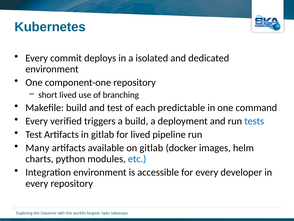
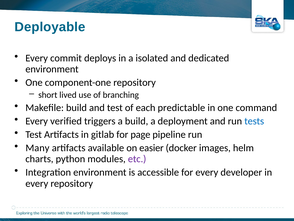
Kubernetes: Kubernetes -> Deployable (50, 27)
for lived: lived -> page (140, 134)
on gitlab: gitlab -> easier (151, 148)
etc colour: blue -> purple (137, 159)
